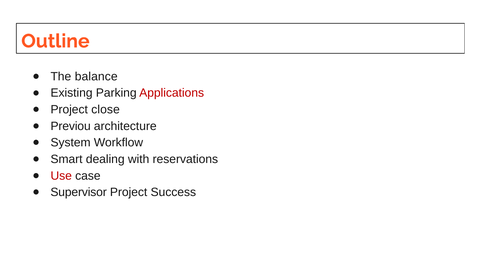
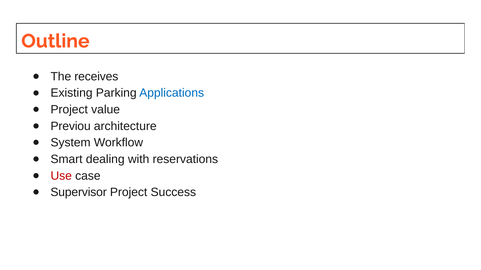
balance: balance -> receives (96, 77)
Applications colour: red -> blue (172, 93)
close: close -> value (106, 110)
